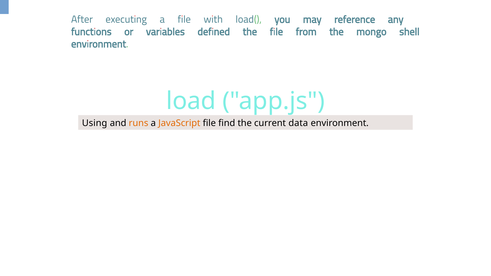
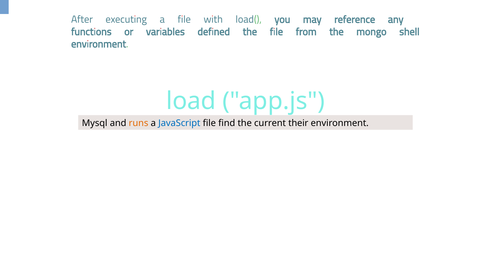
Using: Using -> Mysql (95, 123)
JavaScript colour: orange -> blue (179, 123)
data: data -> their (298, 123)
